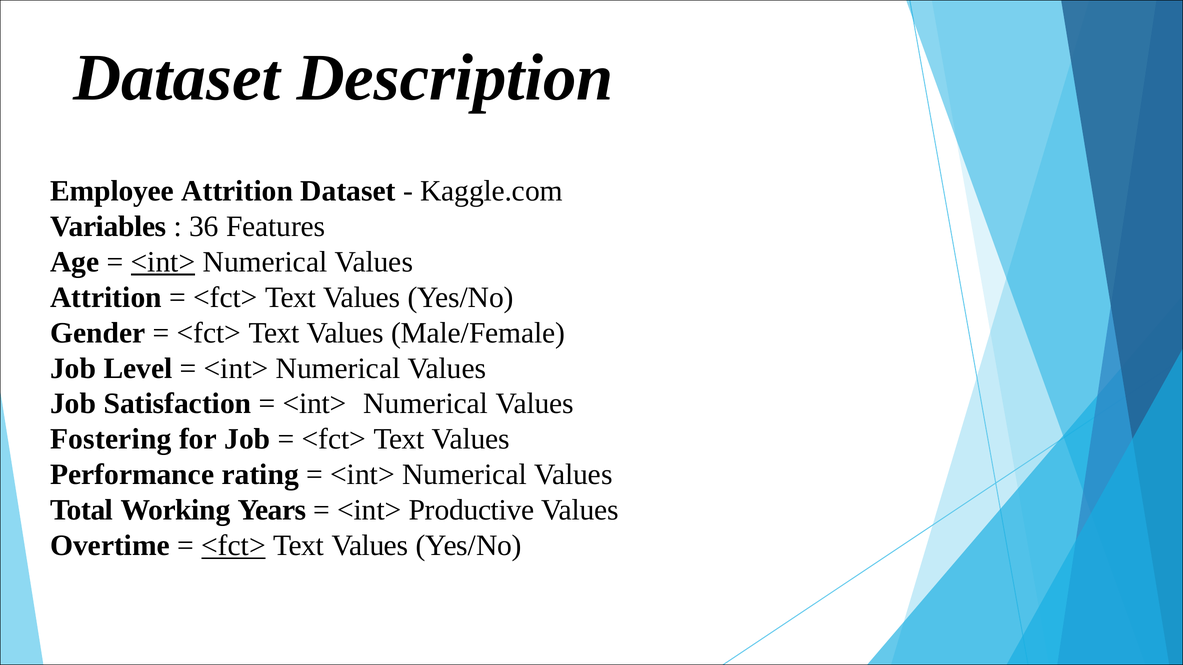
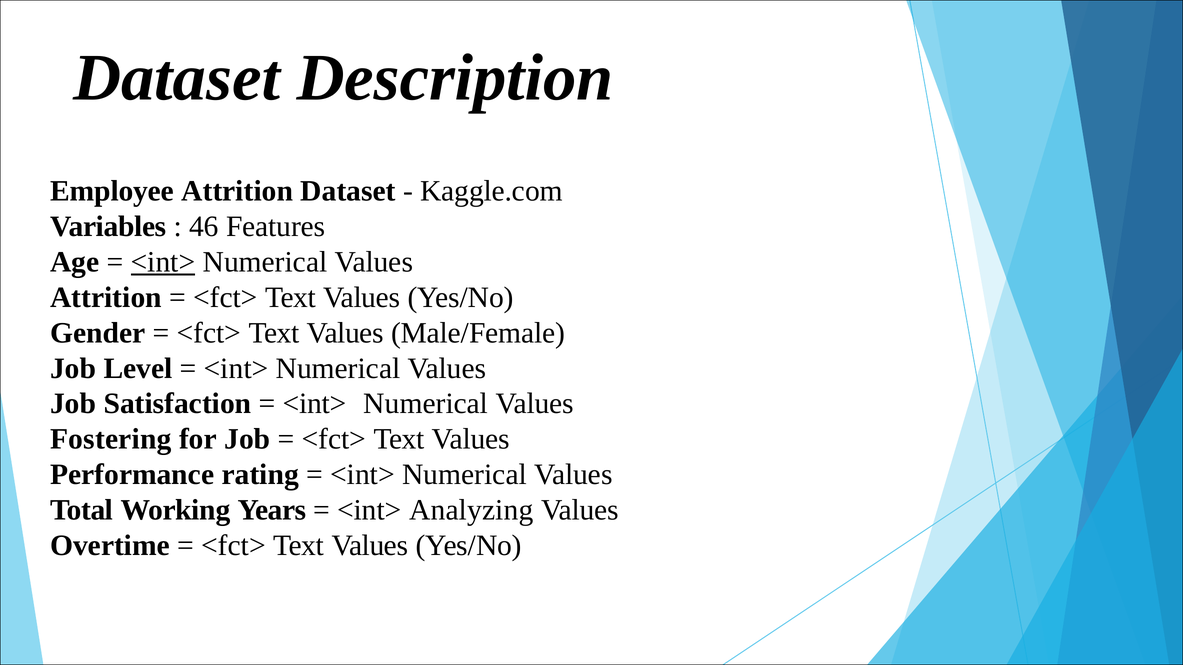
36: 36 -> 46 (204, 227)
Productive: Productive -> Analyzing (471, 510)
<fct> underline: present -> none (234, 546)
